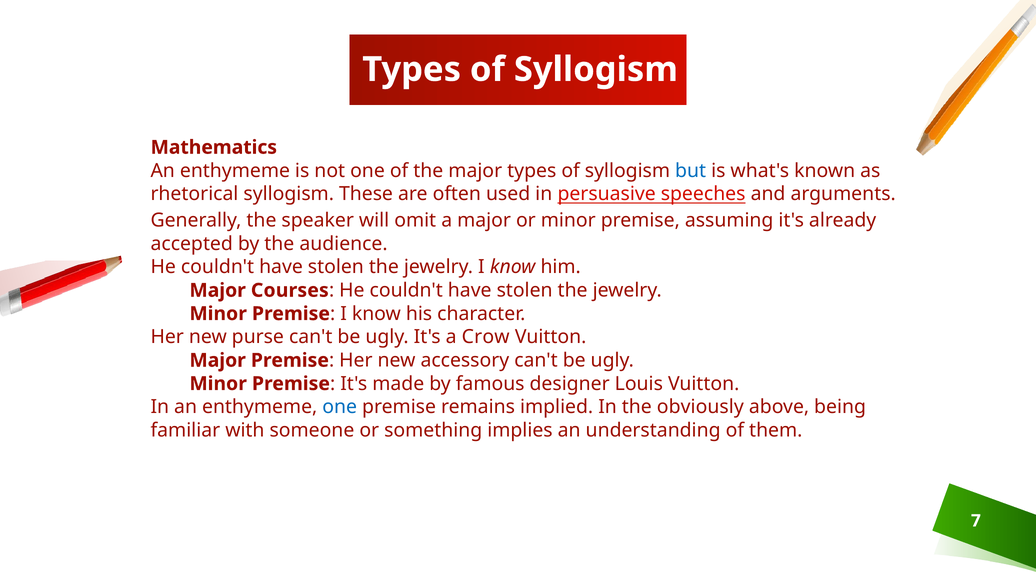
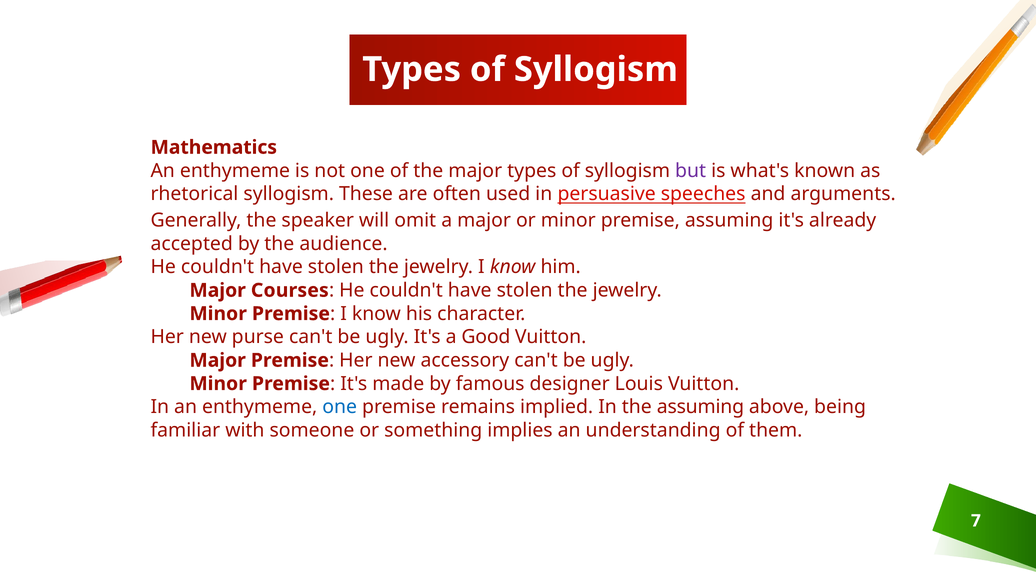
but colour: blue -> purple (691, 171)
Crow: Crow -> Good (486, 337)
the obviously: obviously -> assuming (700, 407)
